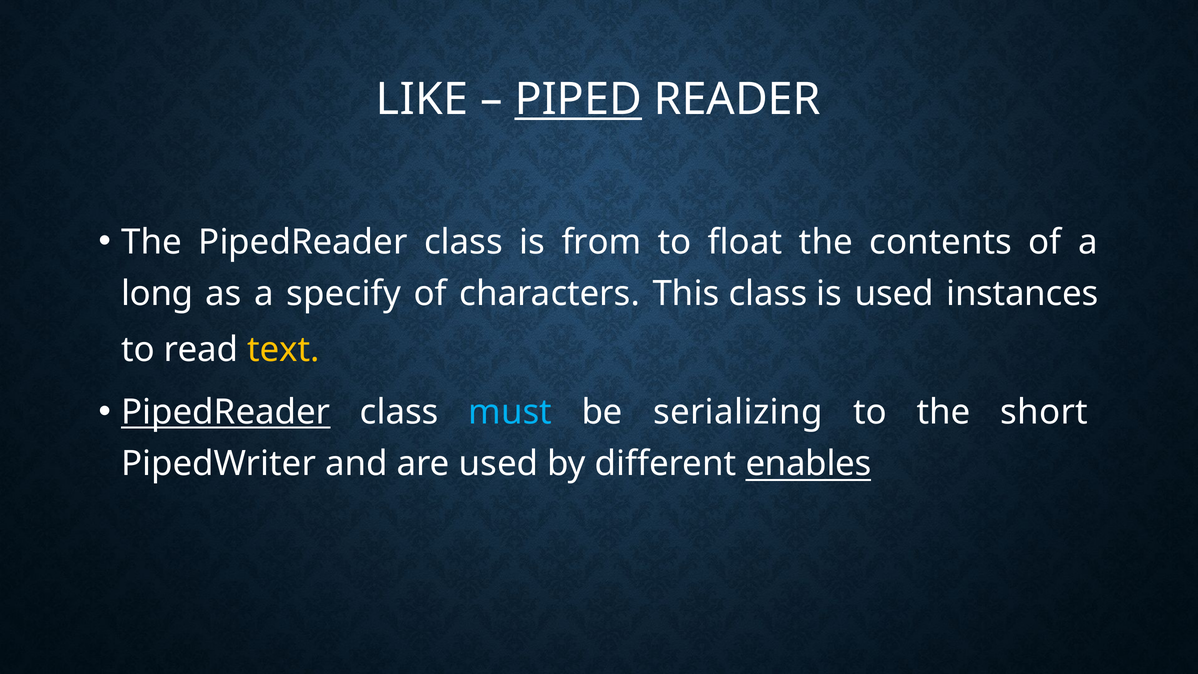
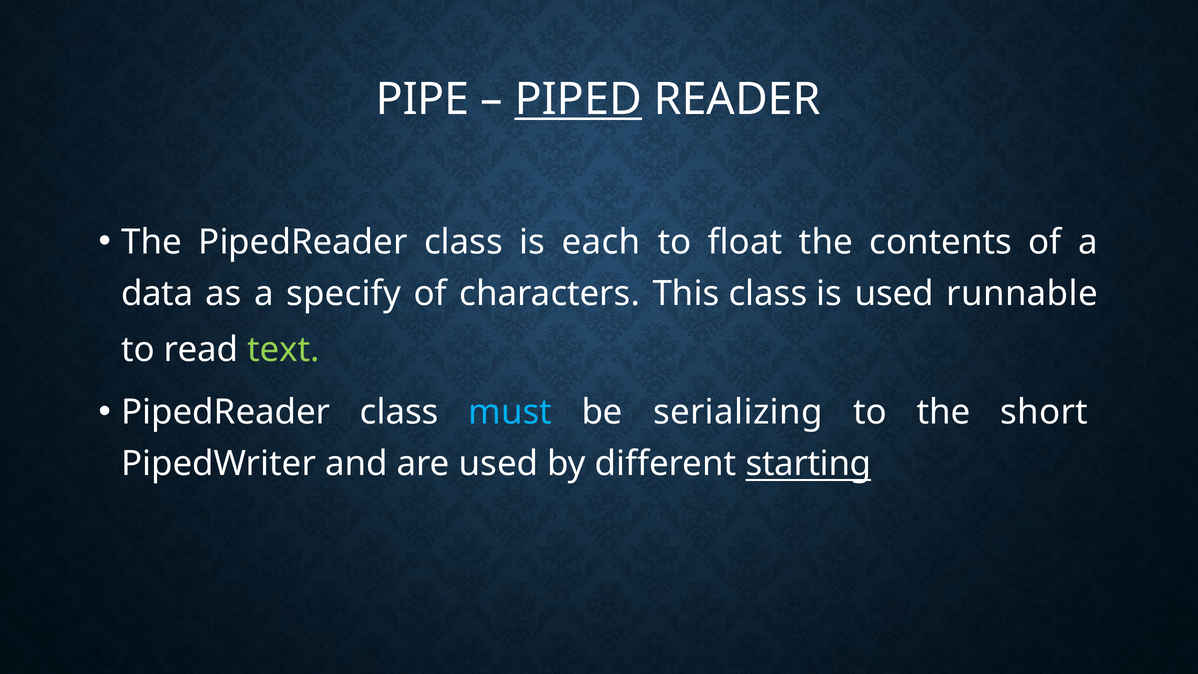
LIKE: LIKE -> PIPE (423, 99)
from: from -> each (601, 242)
long: long -> data (157, 294)
instances: instances -> runnable (1022, 294)
text colour: yellow -> light green (283, 350)
PipedReader underline: present -> none (226, 412)
enables: enables -> starting (808, 464)
